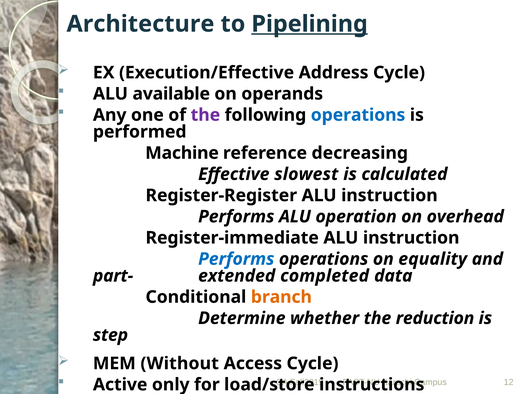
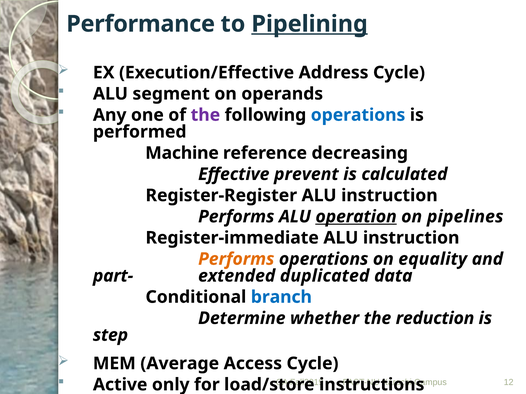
Architecture: Architecture -> Performance (141, 24)
available: available -> segment (171, 94)
slowest: slowest -> prevent (306, 174)
operation underline: none -> present (356, 217)
overhead: overhead -> pipelines (465, 217)
Performs colour: blue -> orange (236, 259)
completed: completed -> duplicated (325, 276)
branch colour: orange -> blue (281, 297)
Without: Without -> Average (180, 364)
